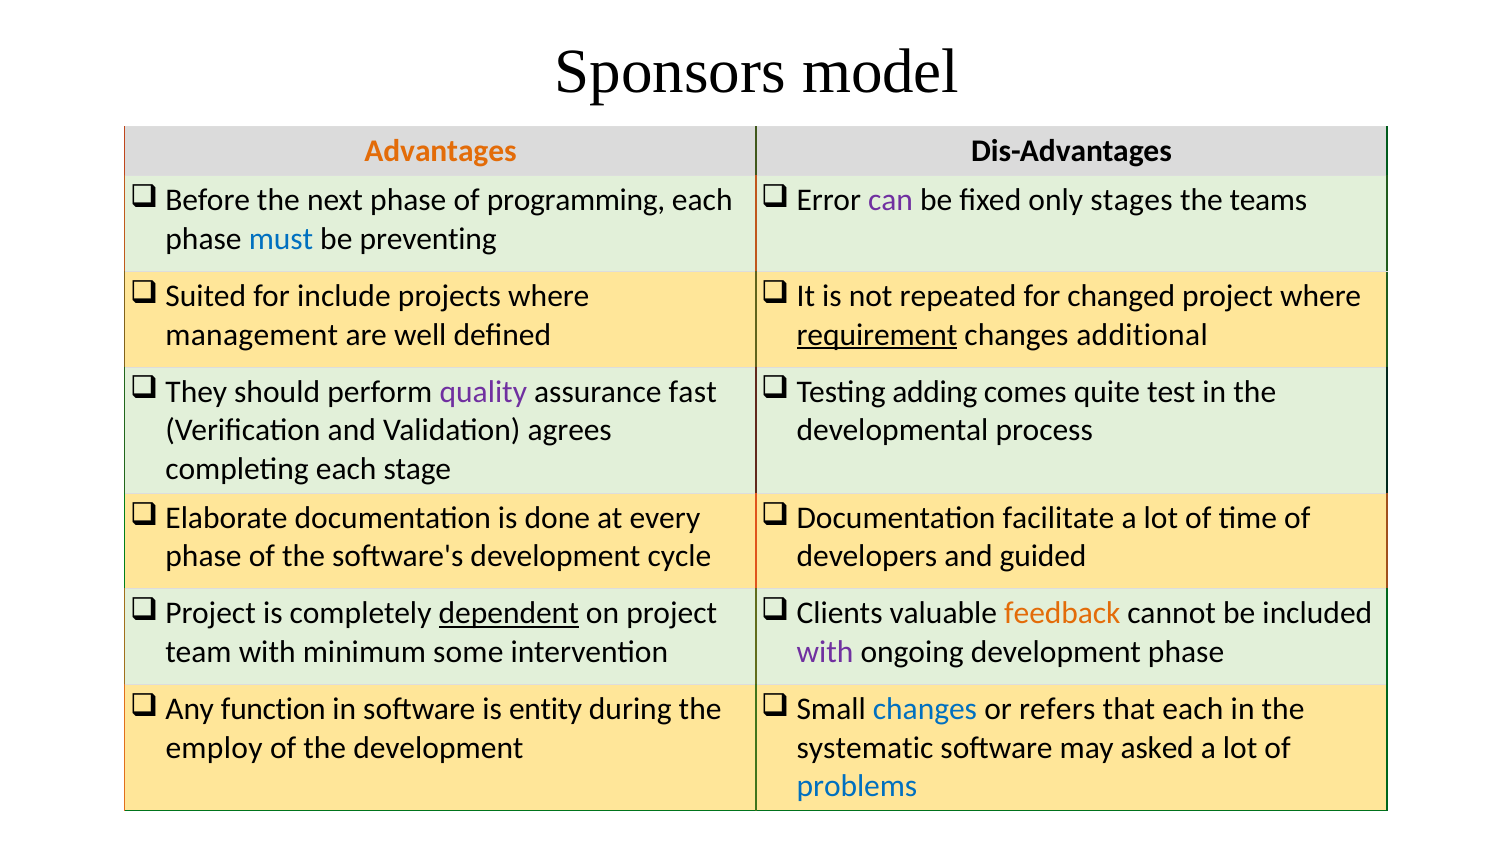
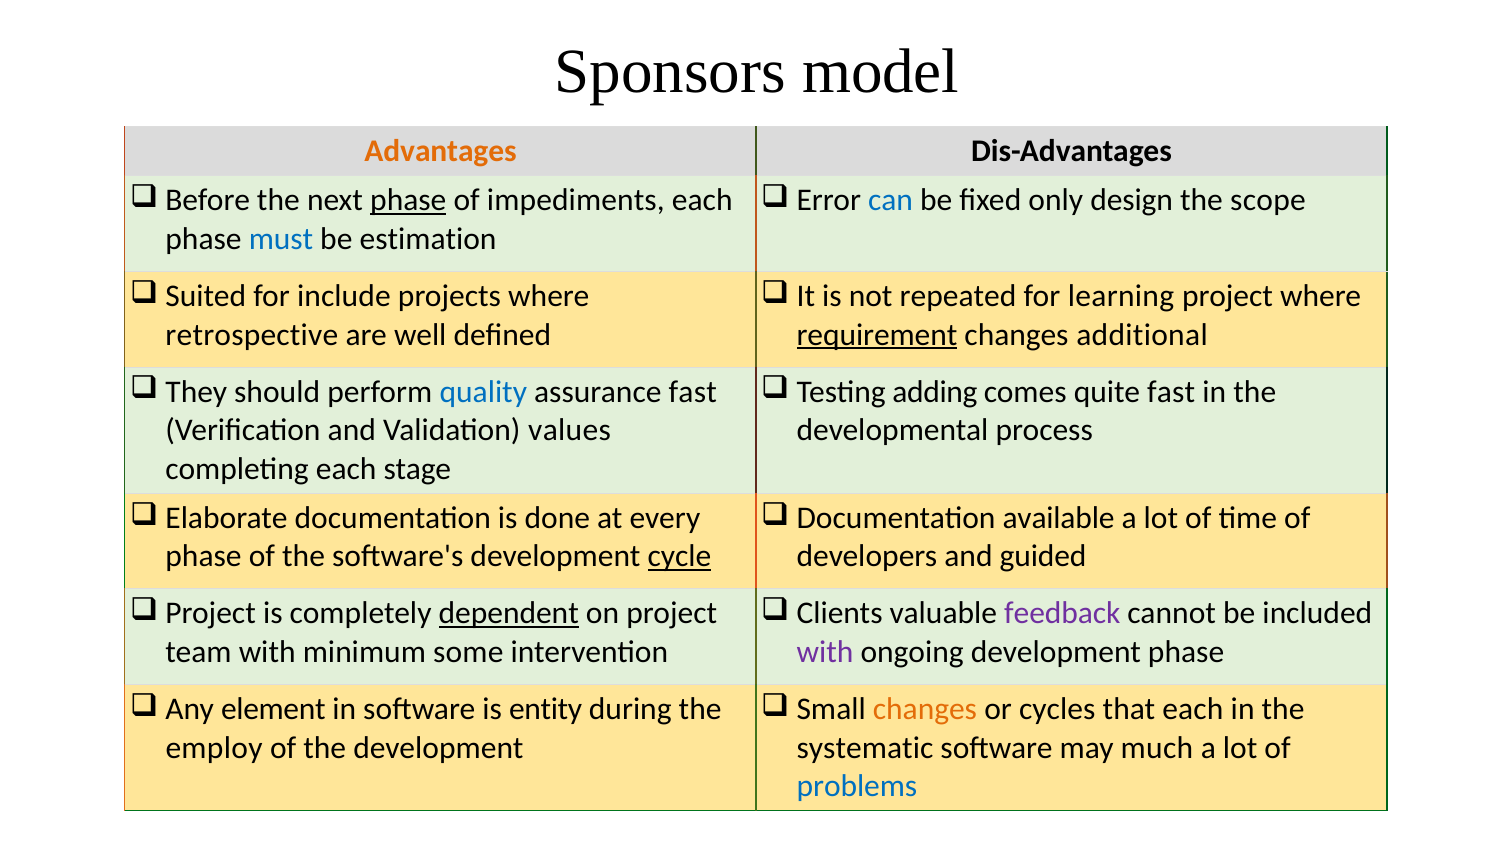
phase underline: none -> present (408, 201)
programming: programming -> impediments (576, 201)
can colour: purple -> blue (891, 201)
stages: stages -> design (1132, 201)
teams: teams -> scope (1268, 201)
preventing: preventing -> estimation (428, 239)
changed: changed -> learning (1121, 296)
management: management -> retrospective (252, 335)
quality colour: purple -> blue (483, 392)
quite test: test -> fast (1171, 392)
agrees: agrees -> values (570, 431)
facilitate: facilitate -> available (1059, 518)
cycle underline: none -> present (679, 557)
feedback colour: orange -> purple (1062, 614)
function: function -> element (273, 710)
changes colour: blue -> orange (925, 710)
refers: refers -> cycles (1057, 710)
asked: asked -> much (1157, 748)
